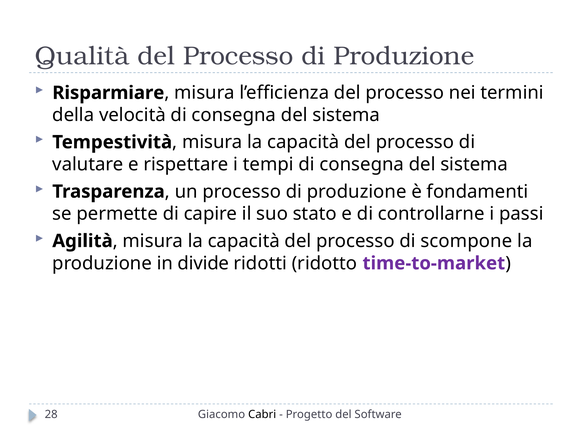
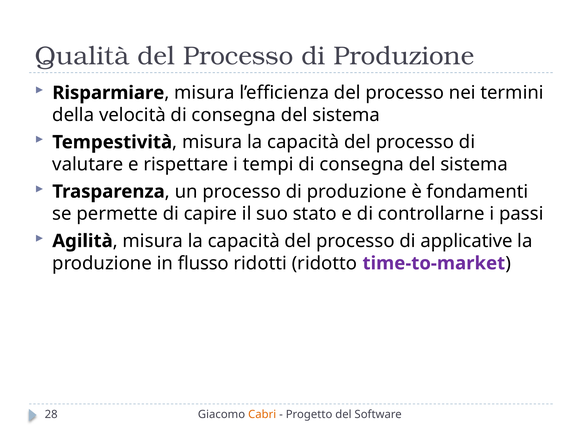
scompone: scompone -> applicative (467, 241)
divide: divide -> flusso (203, 264)
Cabri colour: black -> orange (262, 415)
